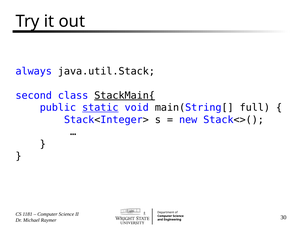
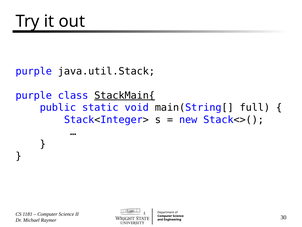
always: always -> purple (34, 71)
second: second -> purple (34, 95)
static underline: present -> none (100, 107)
